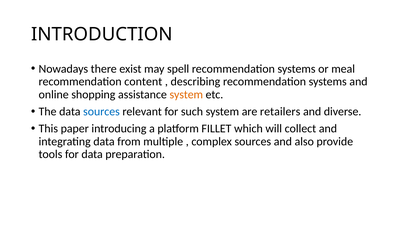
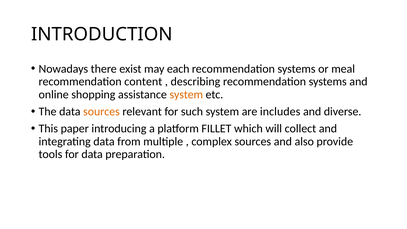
spell: spell -> each (178, 69)
sources colour: blue -> orange (101, 112)
retailers: retailers -> includes (280, 112)
